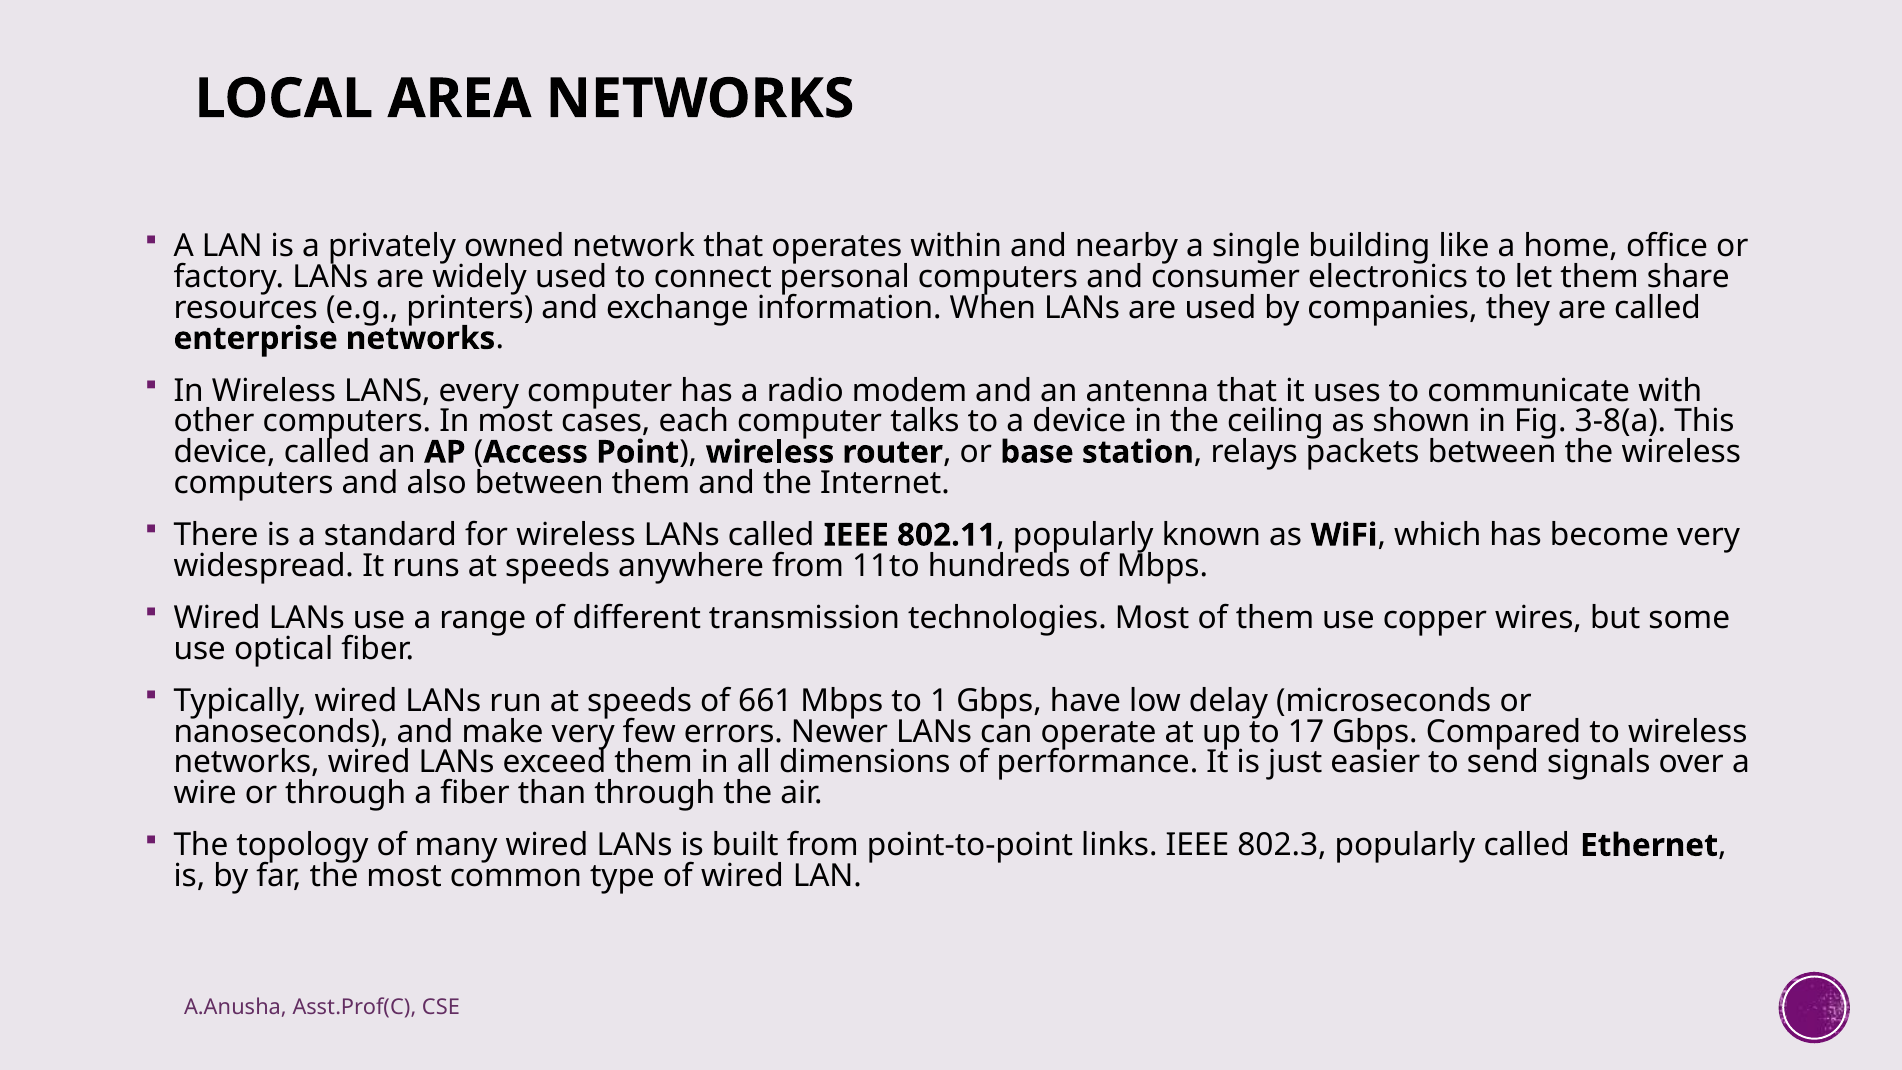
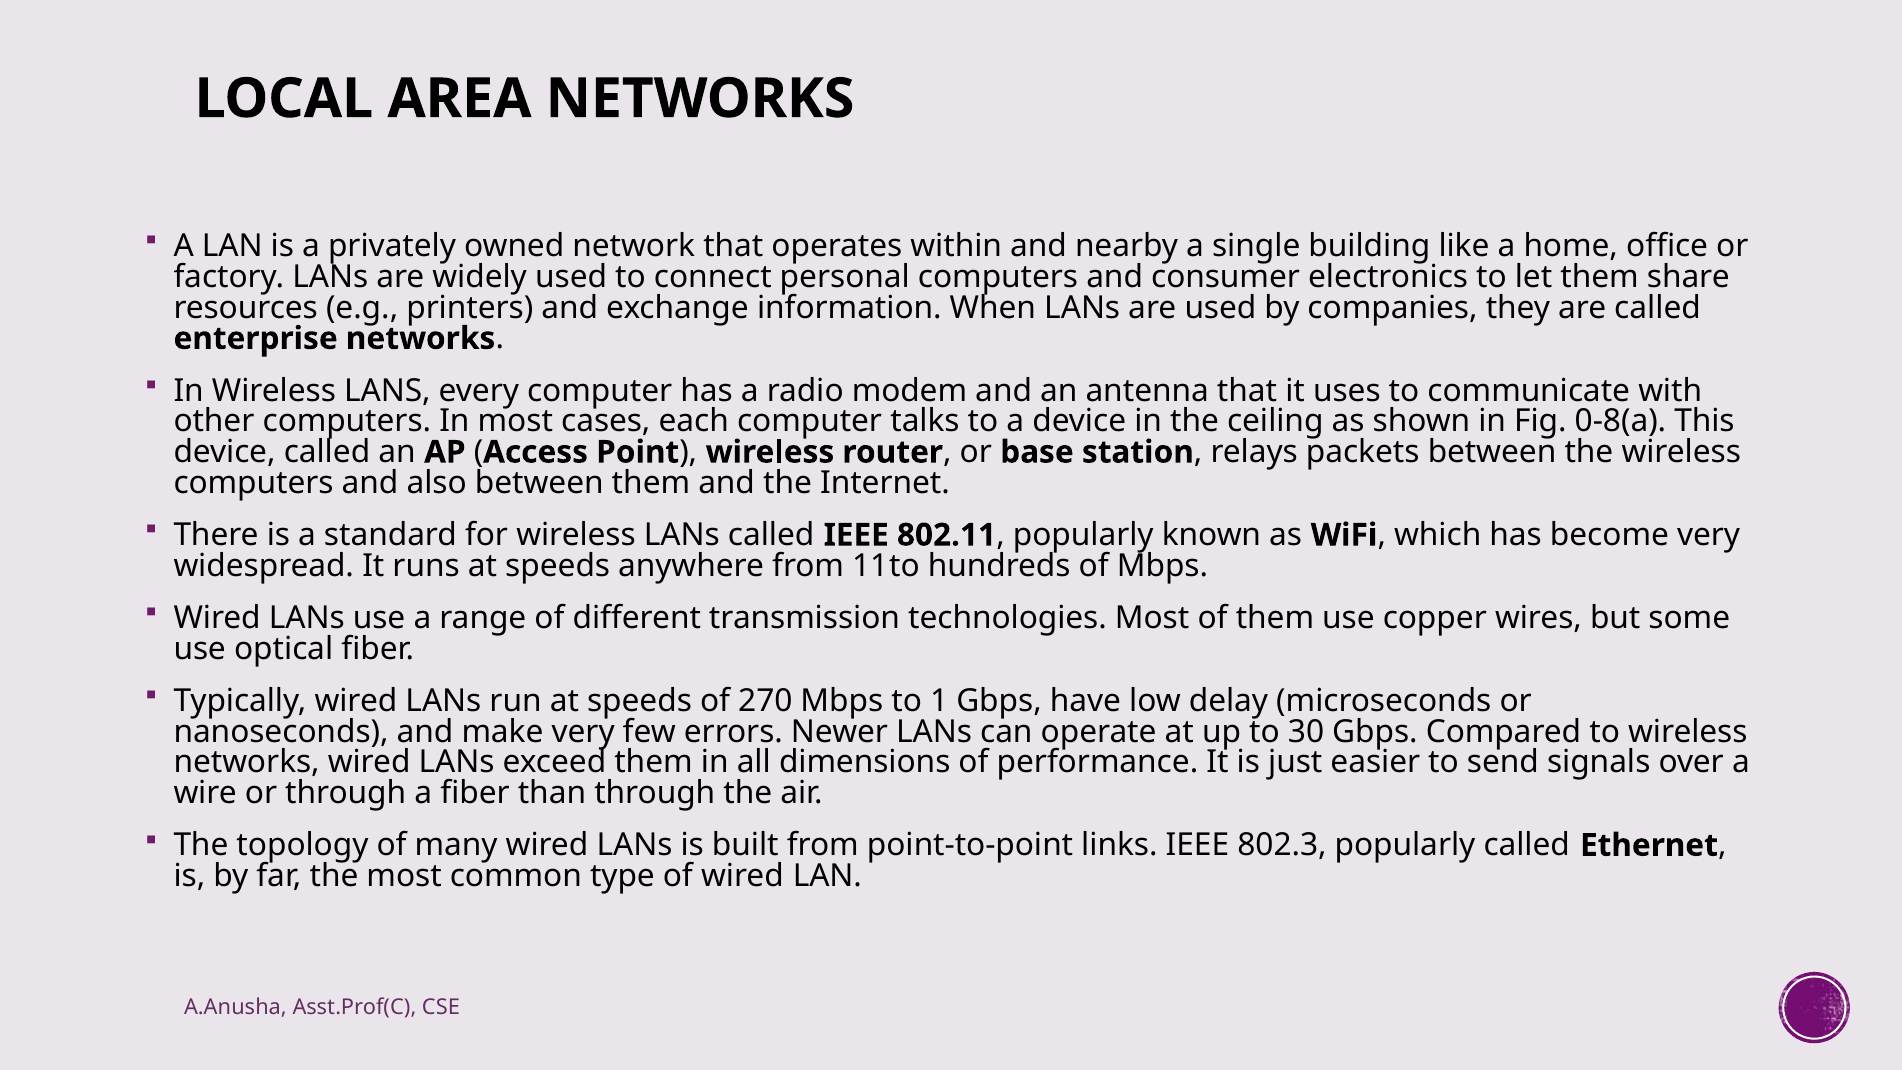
3-8(a: 3-8(a -> 0-8(a (1620, 421)
661: 661 -> 270 (765, 701)
17: 17 -> 30 (1306, 732)
